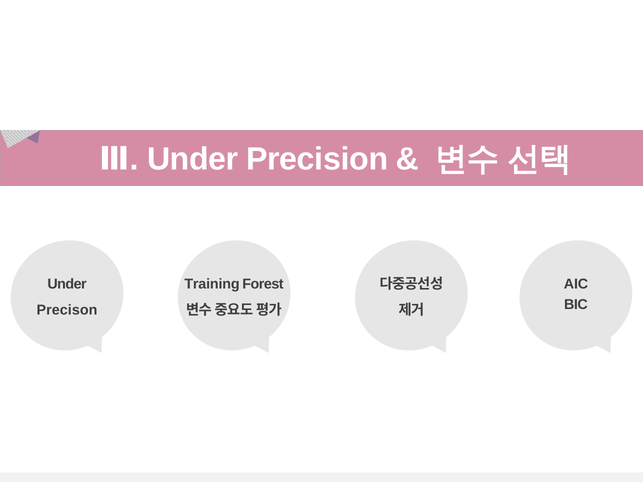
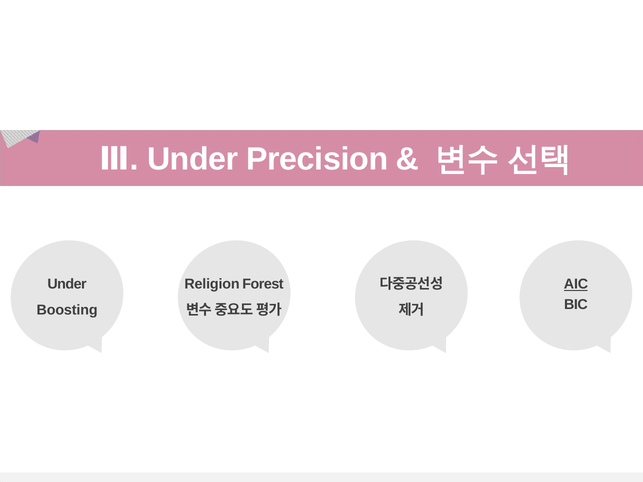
Training: Training -> Religion (212, 284)
AIC underline: none -> present (576, 284)
Precison: Precison -> Boosting (67, 310)
